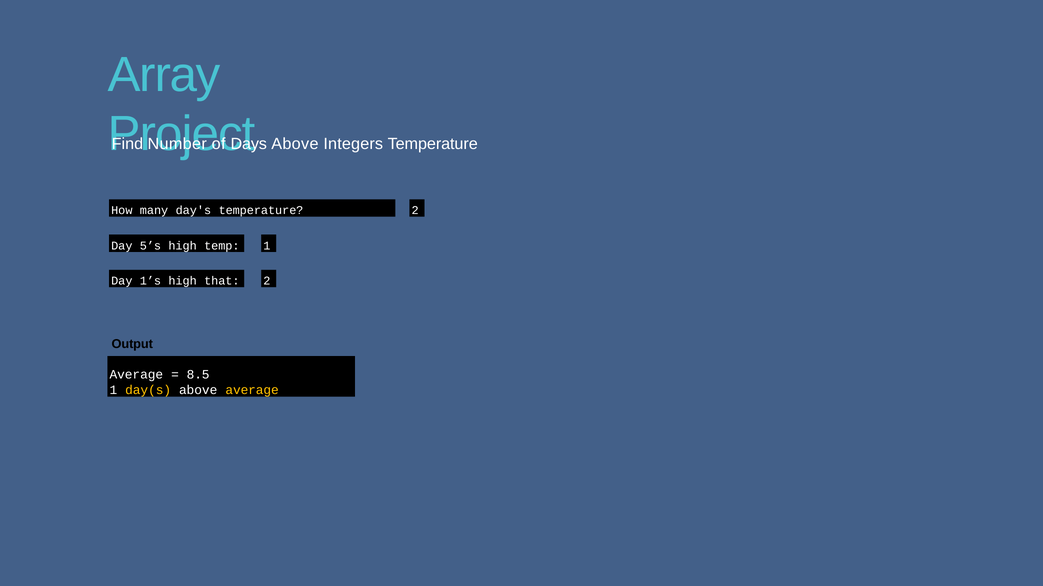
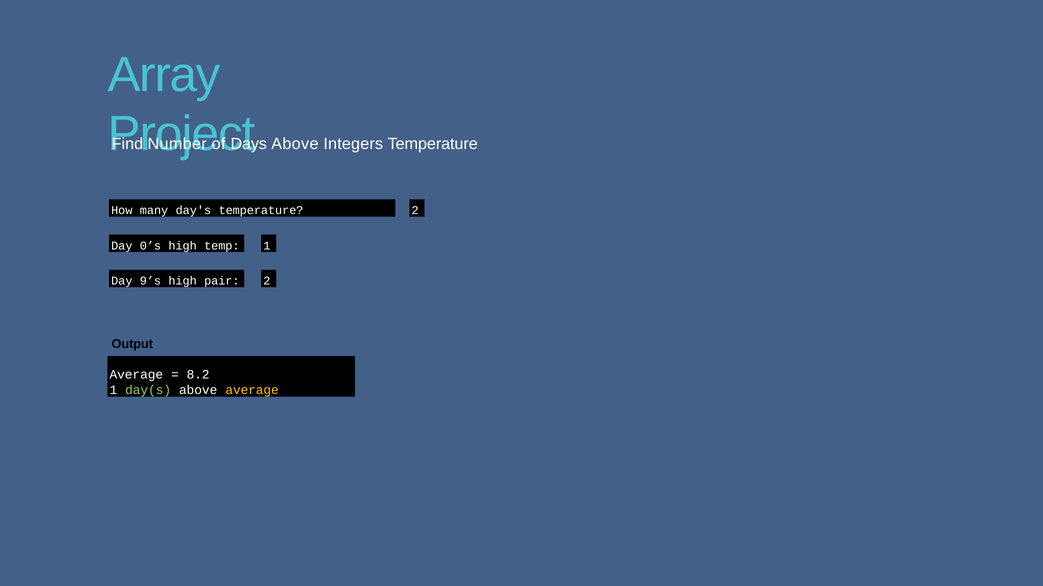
5’s: 5’s -> 0’s (150, 246)
1’s: 1’s -> 9’s (150, 281)
that: that -> pair (222, 281)
8.5: 8.5 -> 8.2 (198, 375)
day(s colour: yellow -> light green (148, 390)
